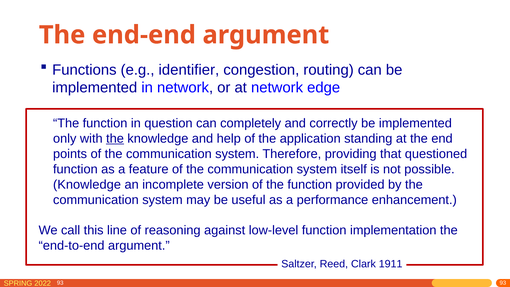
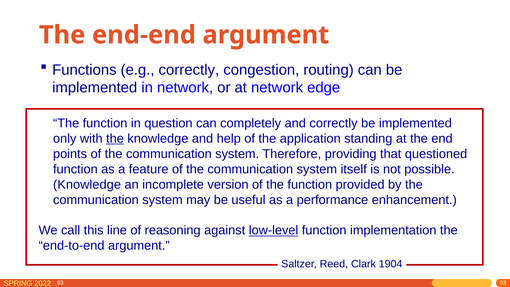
e.g identifier: identifier -> correctly (189, 70)
low-level underline: none -> present (274, 230)
1911: 1911 -> 1904 (391, 264)
